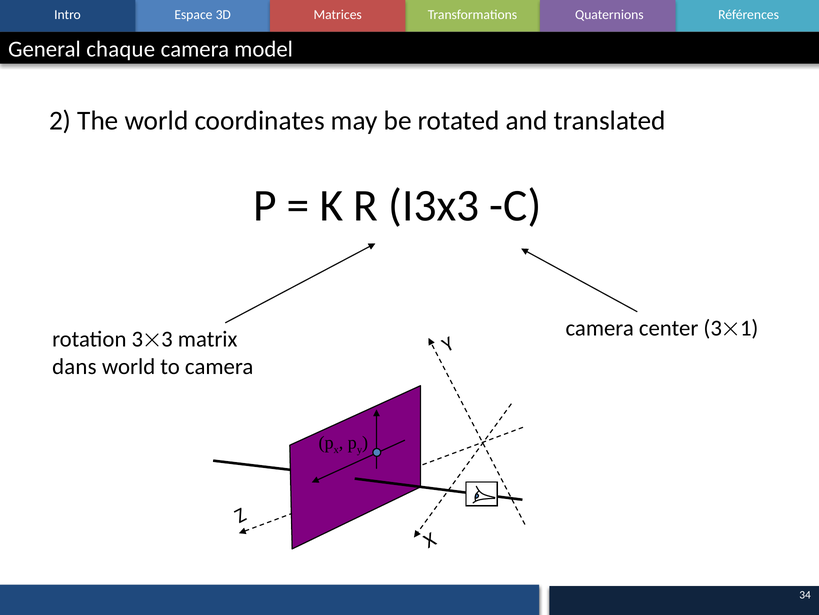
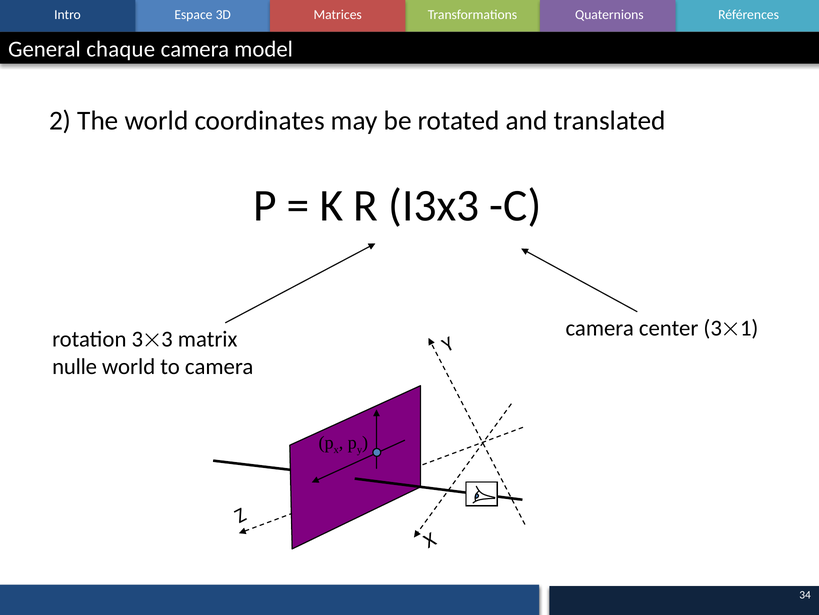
dans: dans -> nulle (75, 366)
